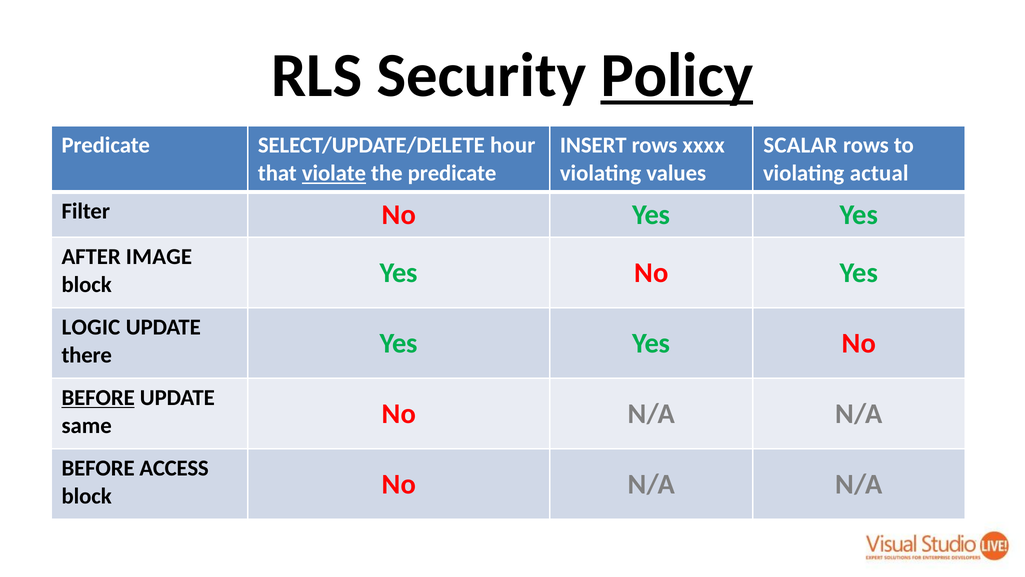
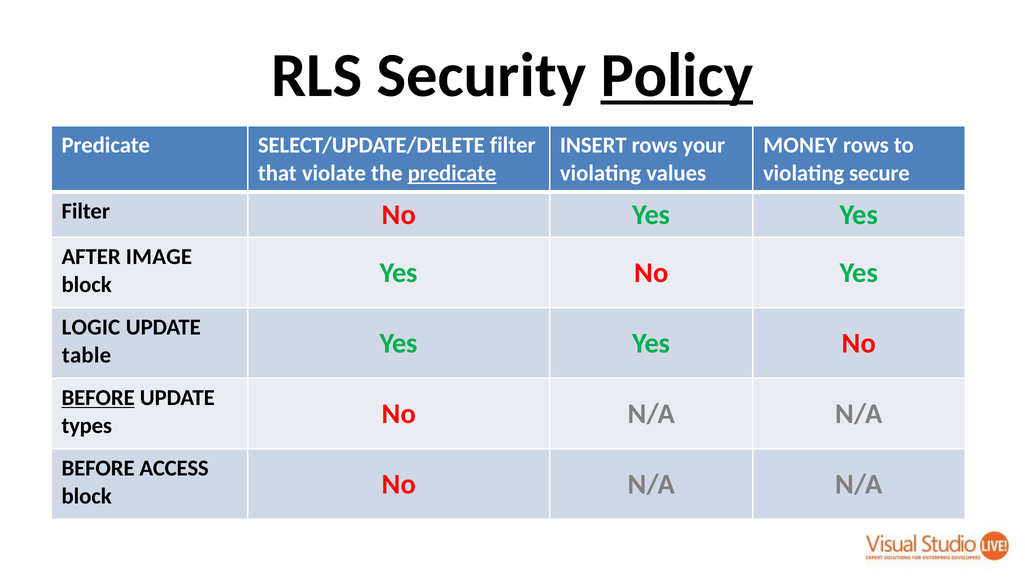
SELECT/UPDATE/DELETE hour: hour -> filter (513, 145)
xxxx: xxxx -> your (704, 145)
SCALAR: SCALAR -> MONEY (800, 145)
violate underline: present -> none (334, 173)
predicate underline: none -> present (452, 173)
actual: actual -> secure (879, 173)
there: there -> table (87, 355)
same: same -> types (87, 425)
